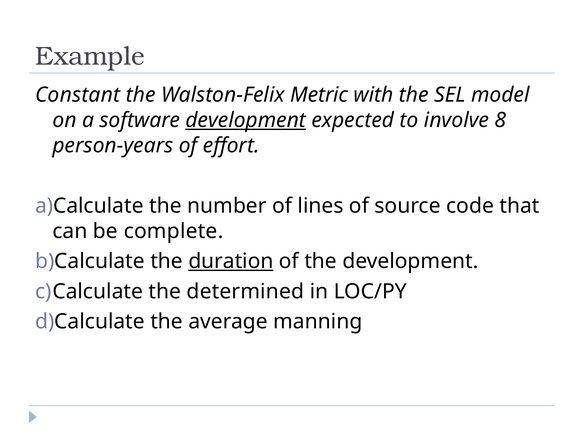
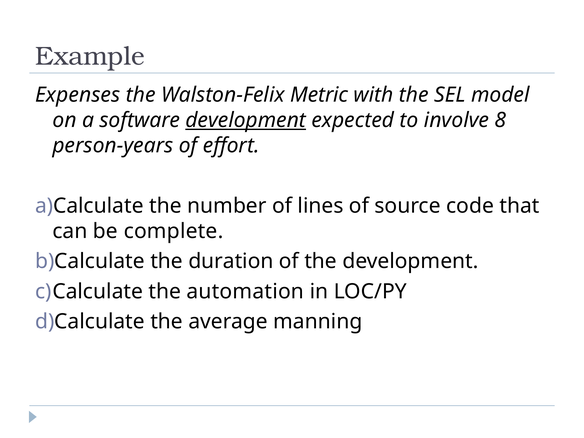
Constant: Constant -> Expenses (78, 95)
duration underline: present -> none (231, 261)
determined: determined -> automation (245, 291)
